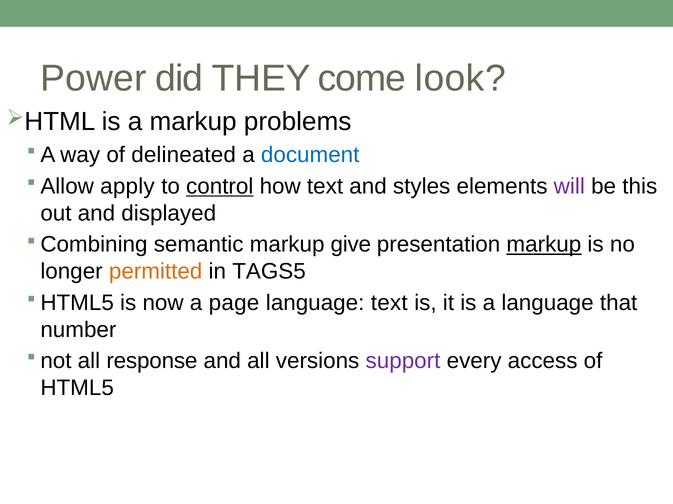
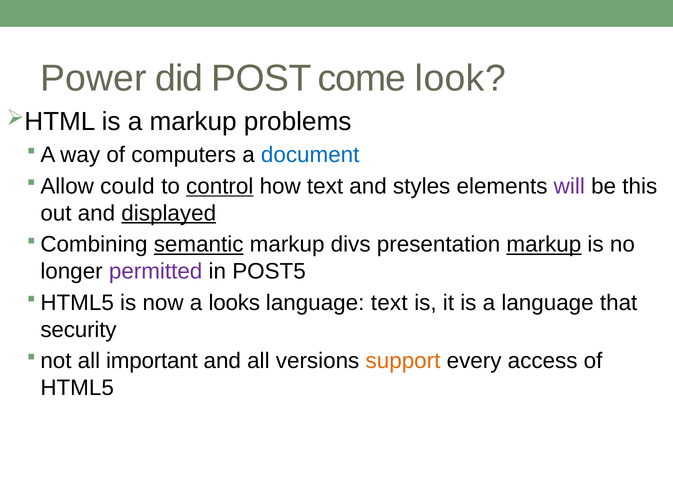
THEY: THEY -> POST (261, 78)
delineated: delineated -> computers (184, 155)
apply: apply -> could (127, 187)
displayed underline: none -> present (169, 213)
semantic underline: none -> present (199, 245)
give: give -> divs (351, 245)
permitted colour: orange -> purple (156, 272)
TAGS5: TAGS5 -> POST5 (269, 272)
page: page -> looks (234, 303)
number: number -> security (78, 330)
response: response -> important (152, 362)
support colour: purple -> orange (403, 362)
